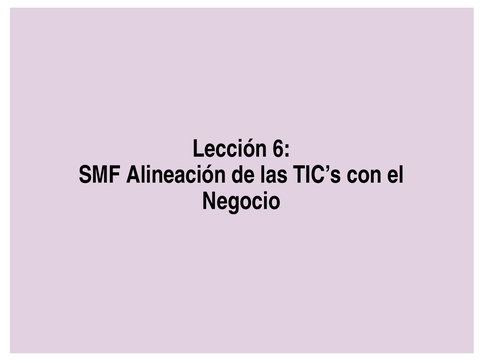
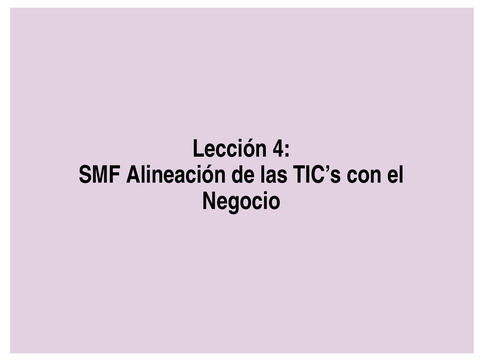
6: 6 -> 4 (282, 148)
